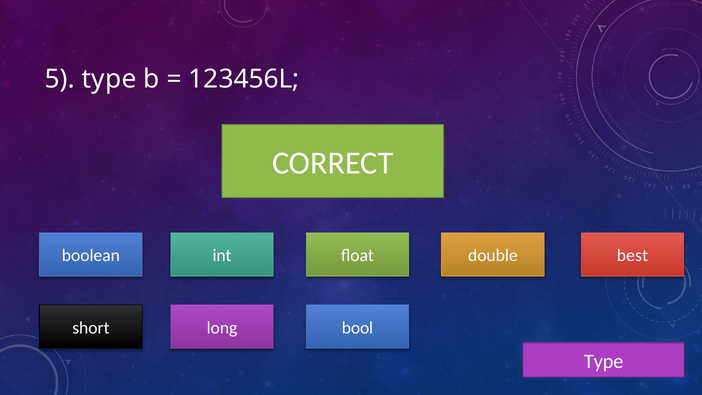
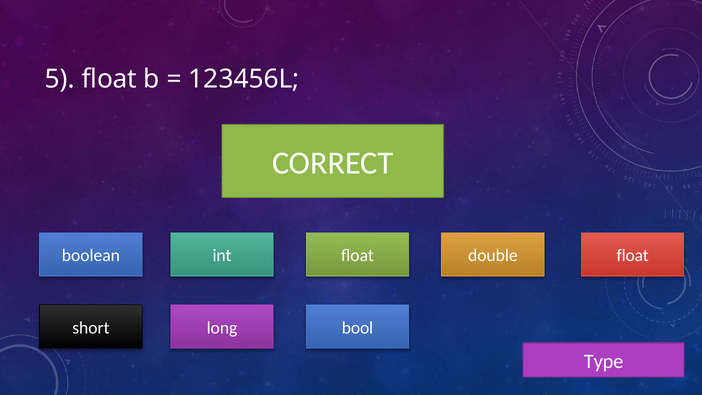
5 type: type -> float (109, 79)
double best: best -> float (633, 256)
